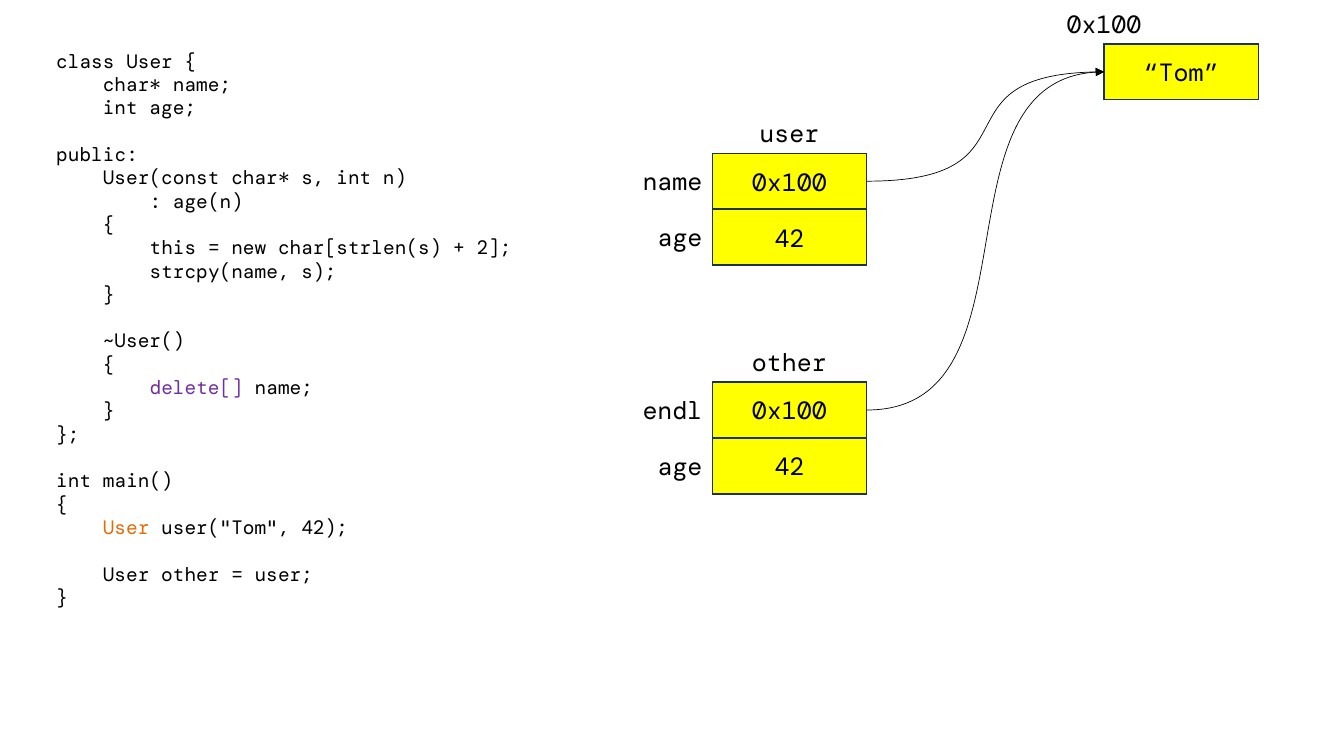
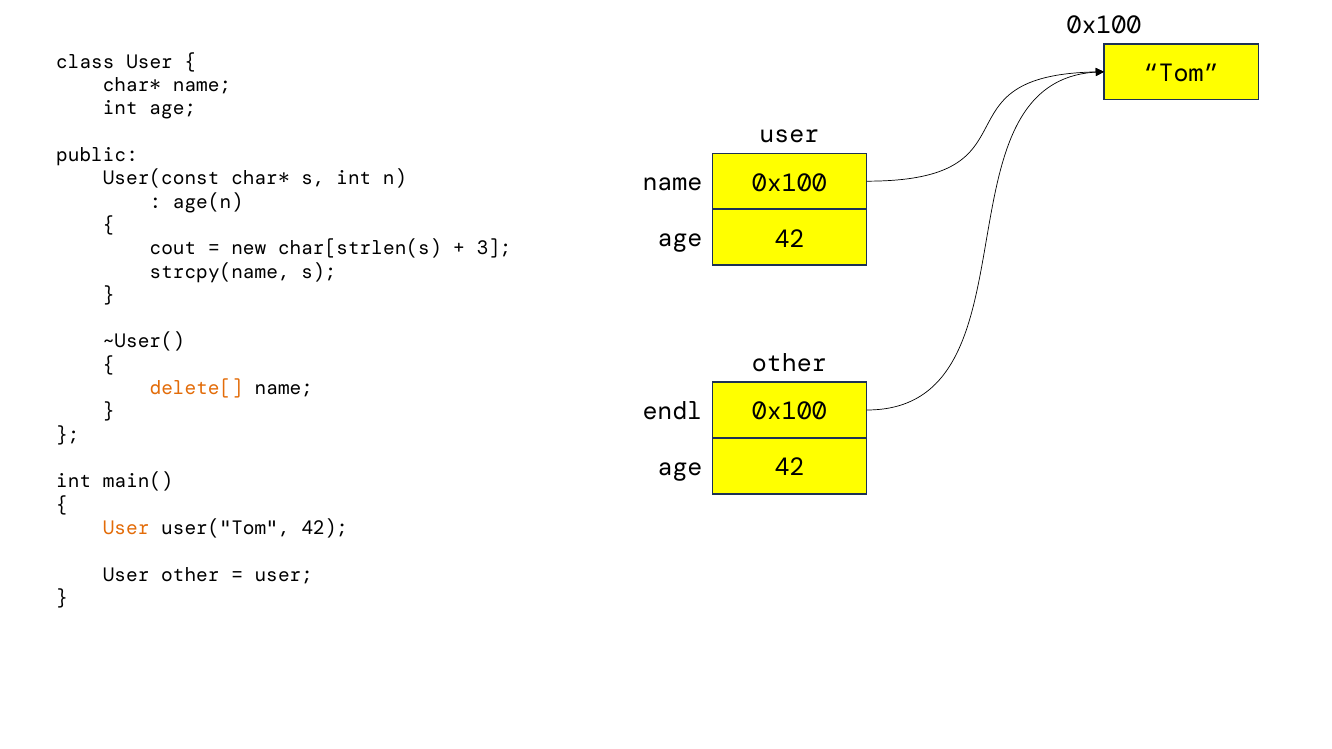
this: this -> cout (173, 248)
2: 2 -> 3 (494, 248)
delete[ colour: purple -> orange (196, 388)
